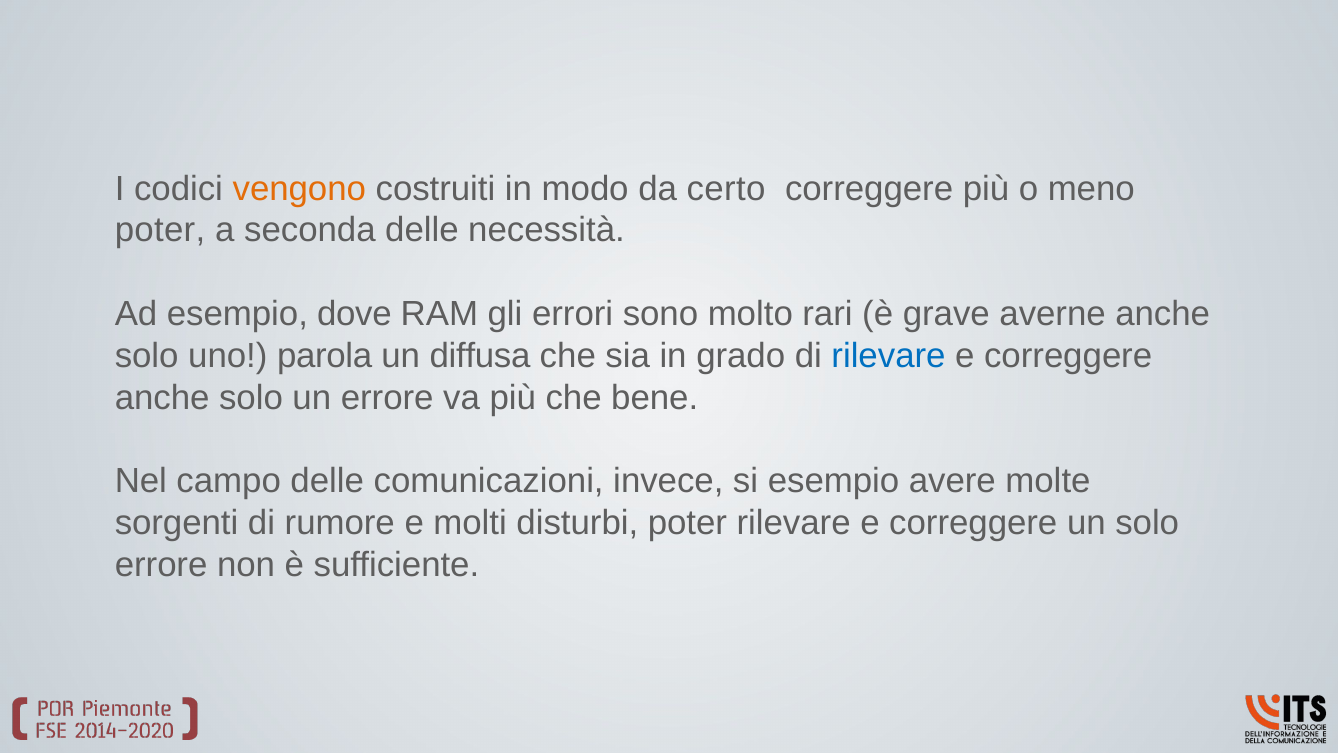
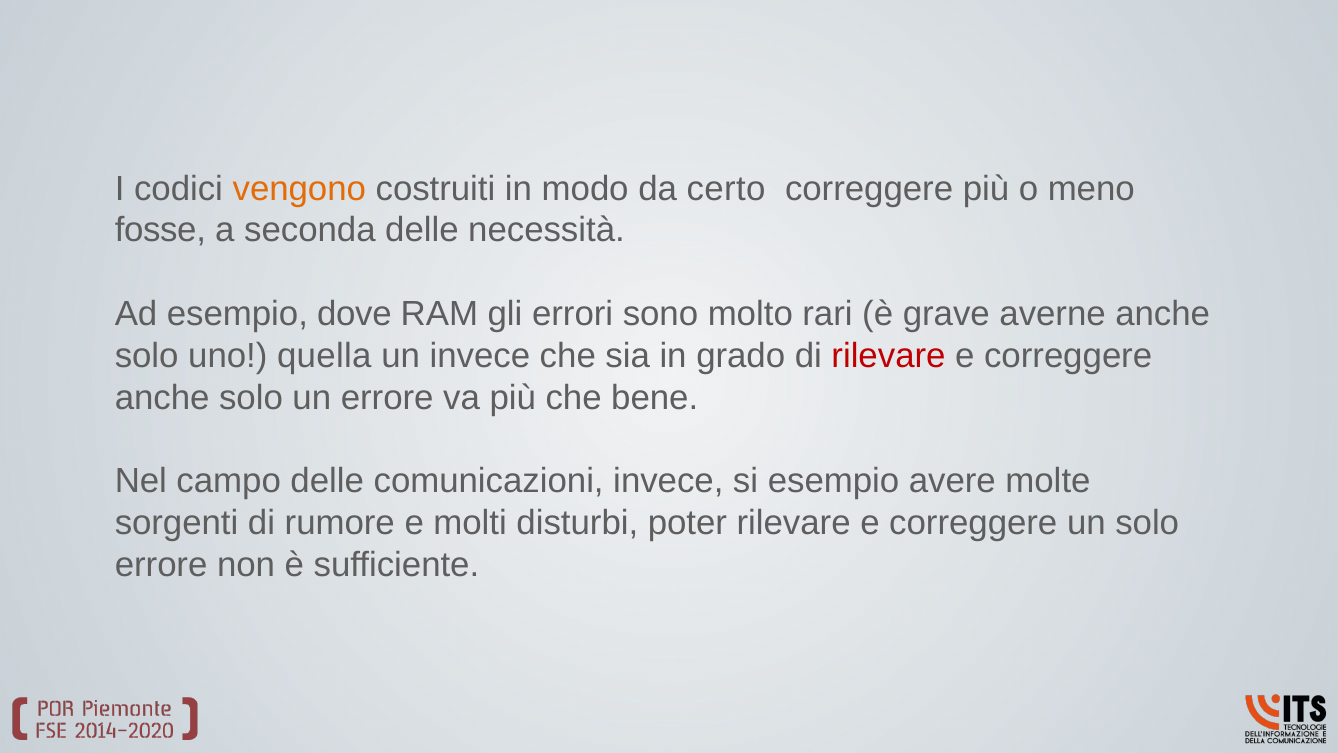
poter: poter -> fosse (160, 230)
parola: parola -> quella (324, 356)
un diffusa: diffusa -> invece (480, 356)
rilevare colour: blue -> red (889, 356)
